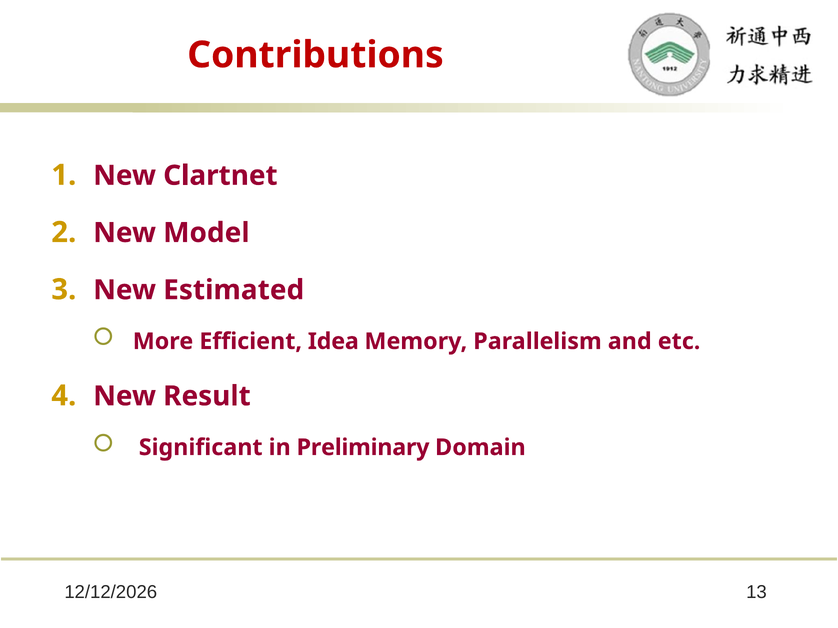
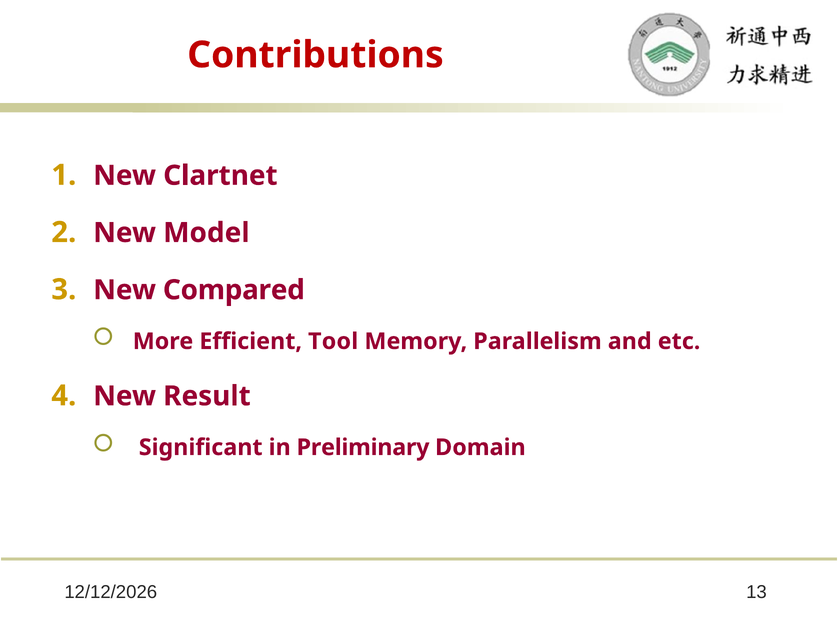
Estimated: Estimated -> Compared (234, 290)
Idea: Idea -> Tool (333, 342)
